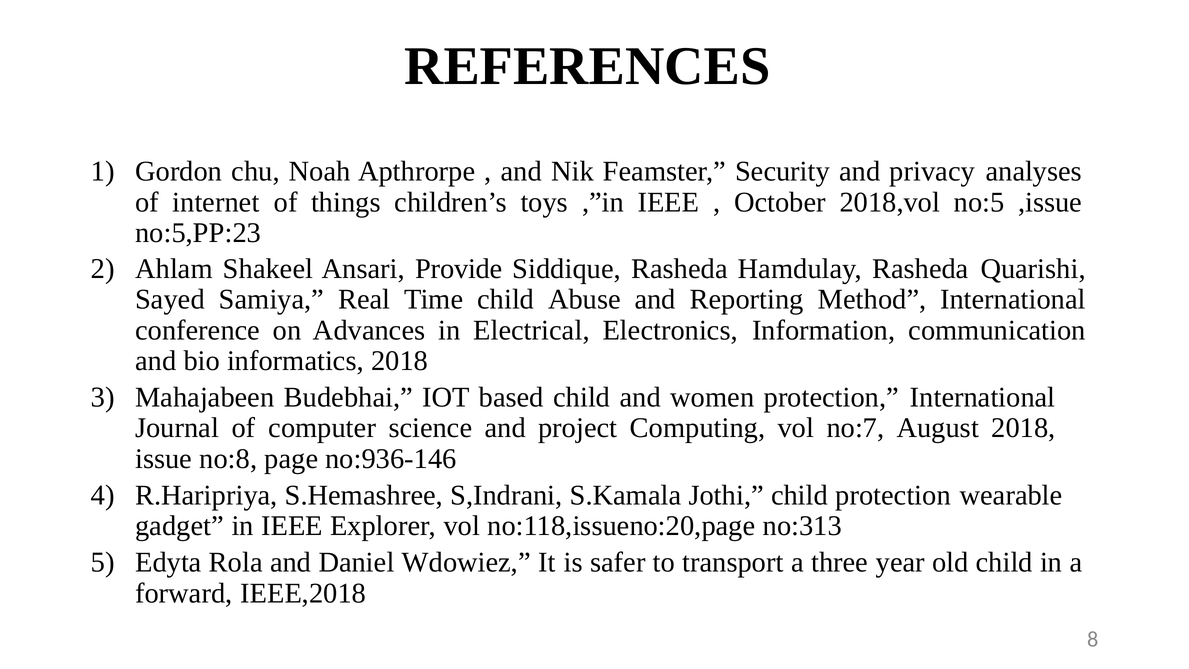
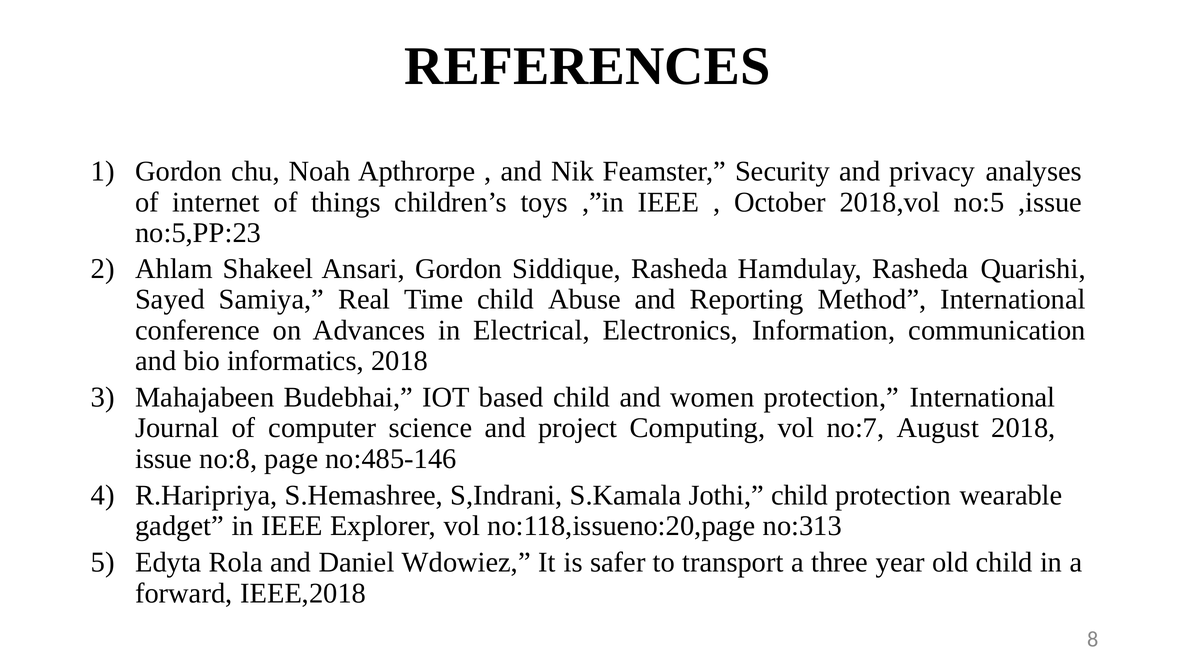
Ansari Provide: Provide -> Gordon (459, 269)
no:936-146: no:936-146 -> no:485-146 (391, 459)
